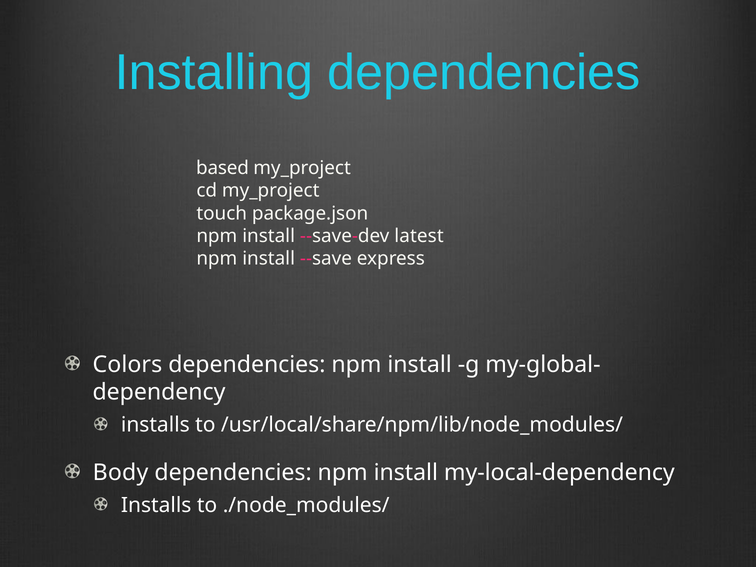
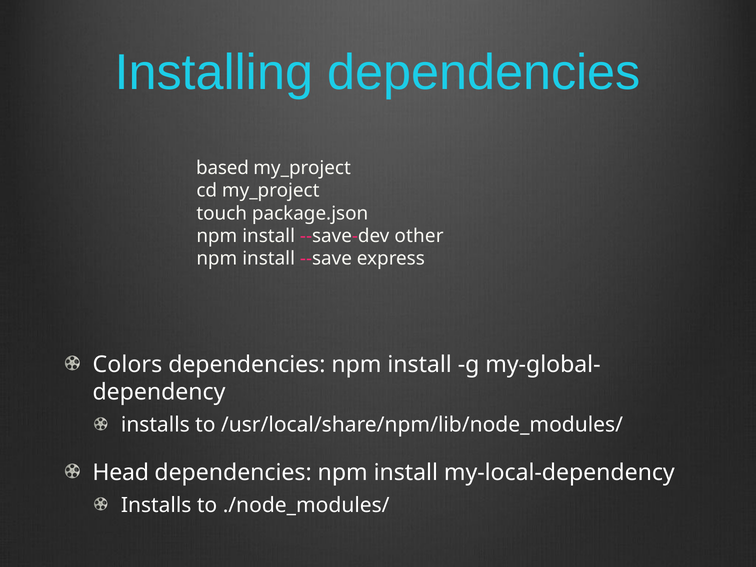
latest: latest -> other (419, 236)
Body: Body -> Head (121, 472)
